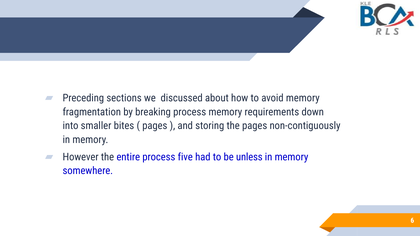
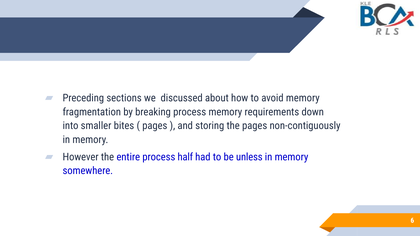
five: five -> half (185, 157)
